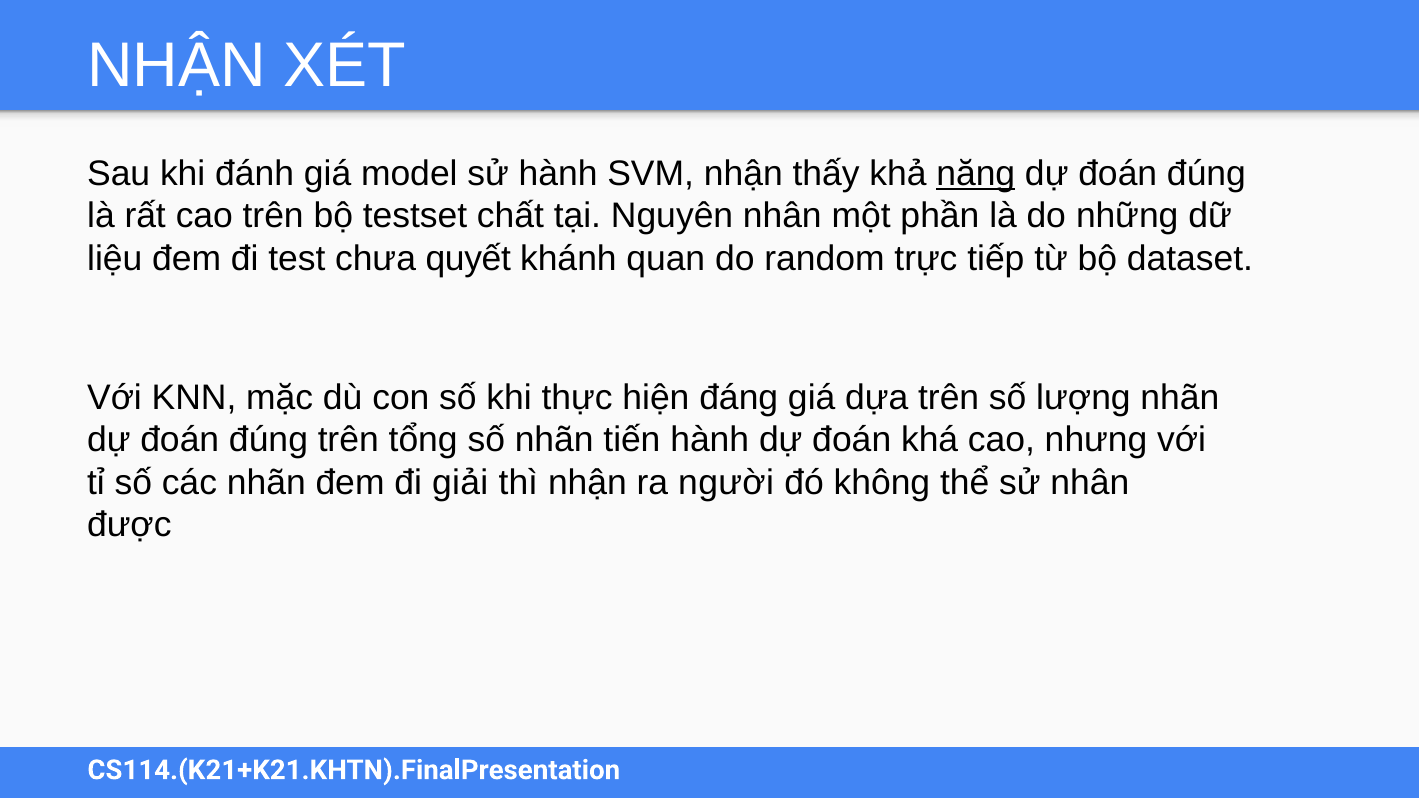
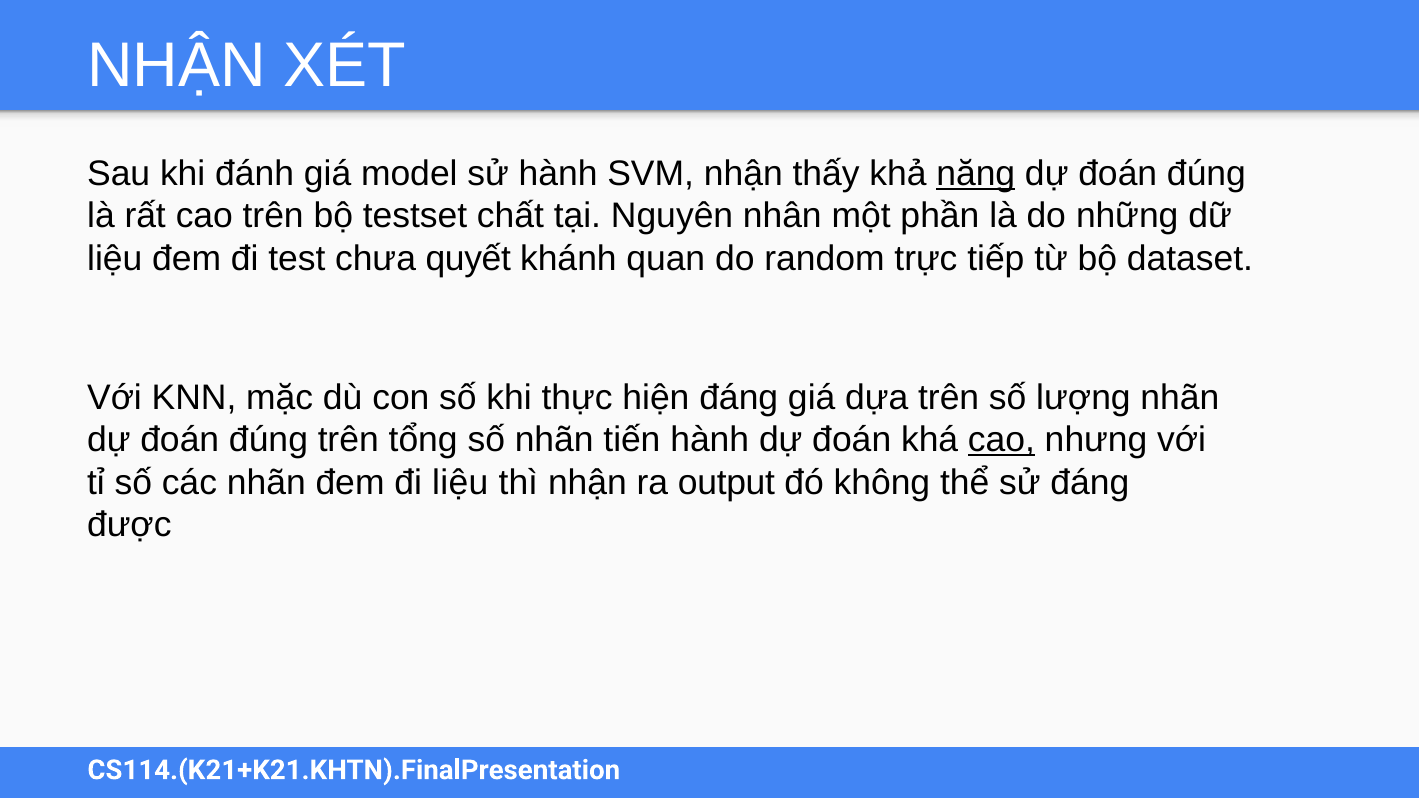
cao underline: none -> present (1001, 440)
đi giải: giải -> liệu (460, 483)
người: người -> output (726, 483)
sử nhân: nhân -> đáng (1090, 483)
